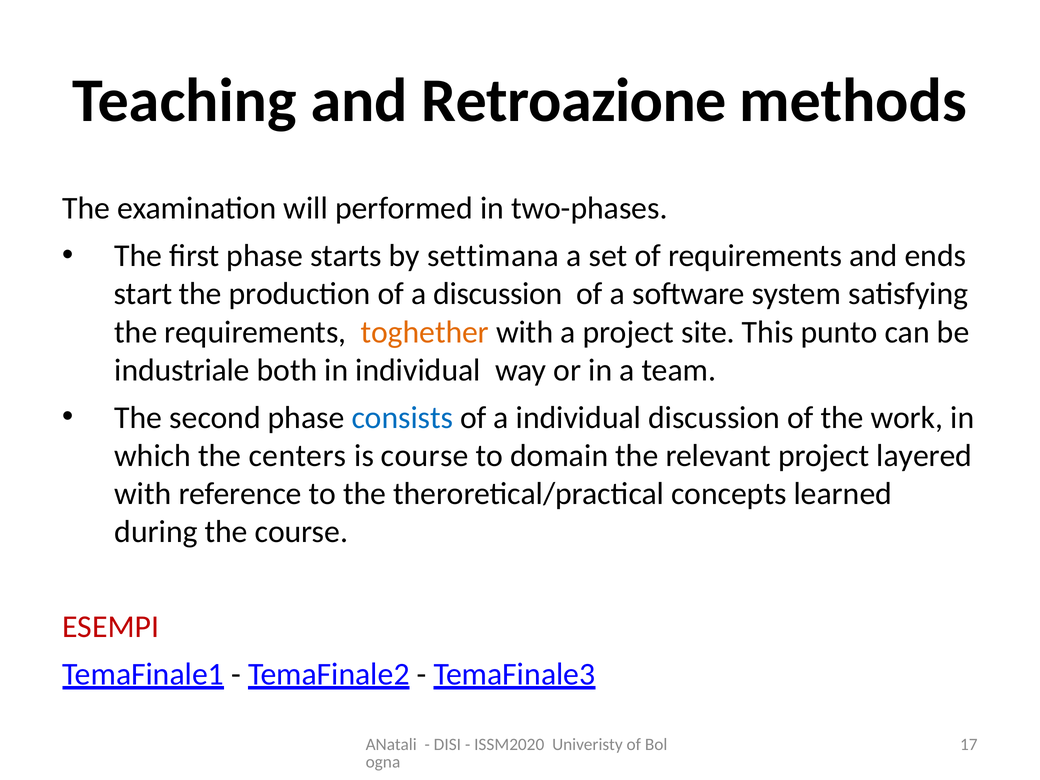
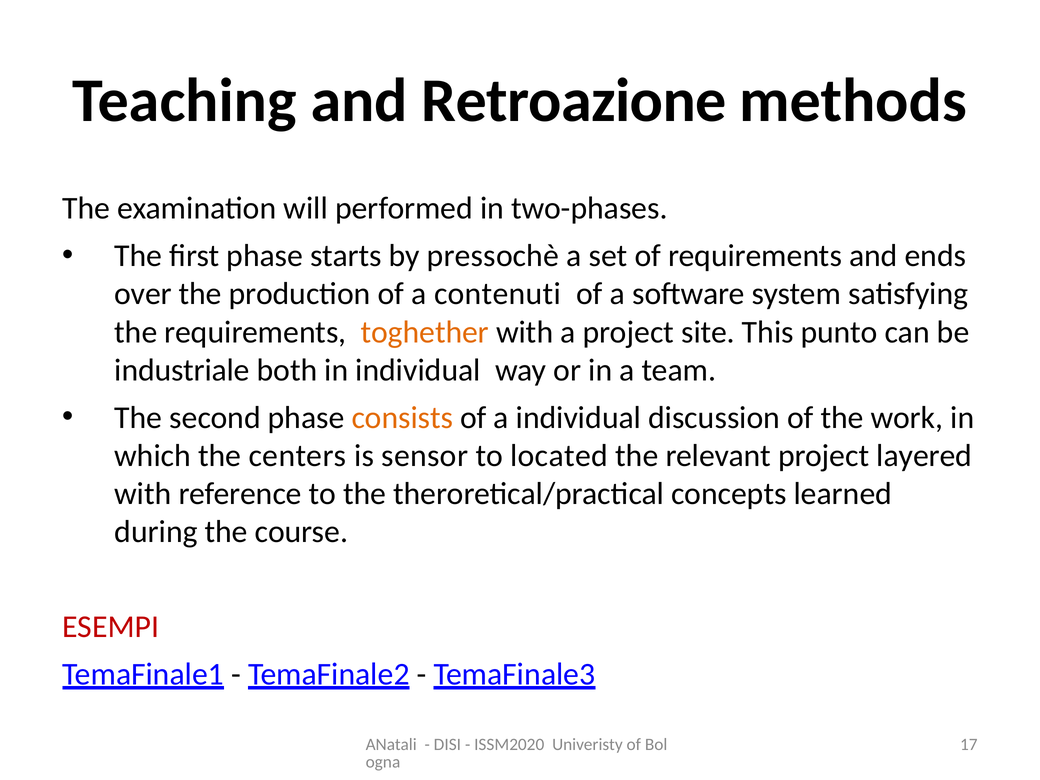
settimana: settimana -> pressochè (493, 256)
start: start -> over (143, 294)
a discussion: discussion -> contenuti (498, 294)
consists colour: blue -> orange (402, 418)
is course: course -> sensor (425, 456)
domain: domain -> located (559, 456)
